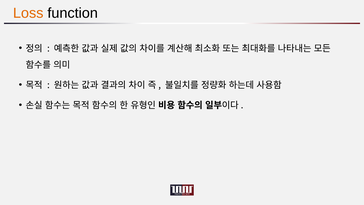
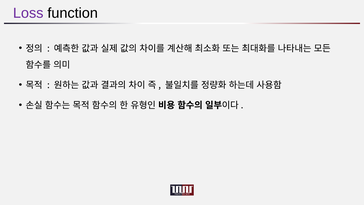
Loss colour: orange -> purple (28, 13)
